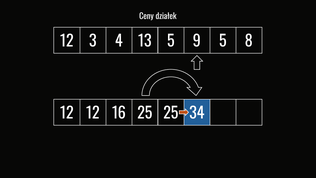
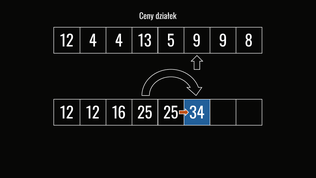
12 3: 3 -> 4 (93, 41)
9 5: 5 -> 9 (223, 41)
